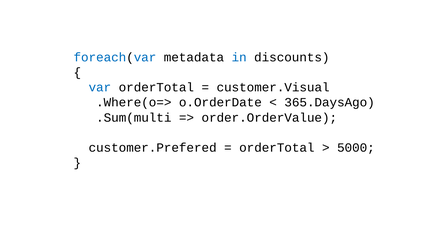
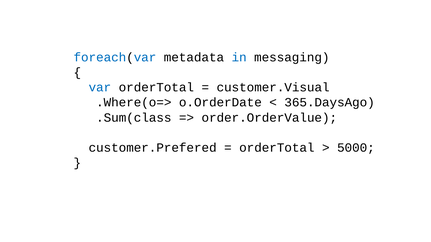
discounts: discounts -> messaging (292, 57)
.Sum(multi: .Sum(multi -> .Sum(class (134, 118)
